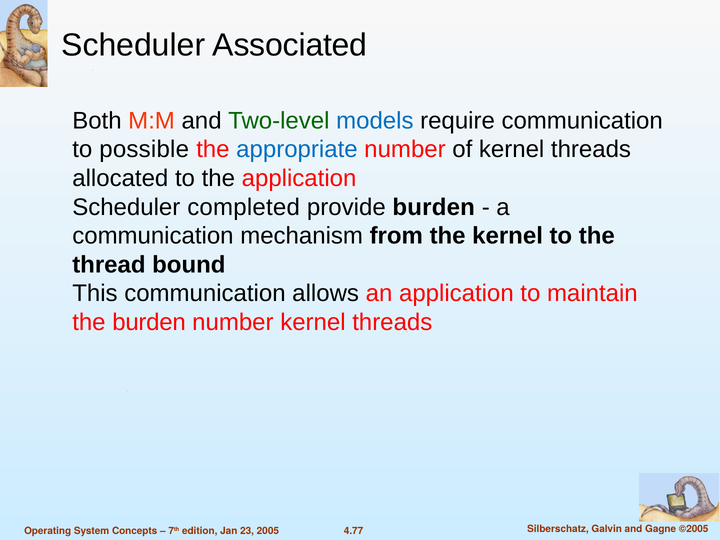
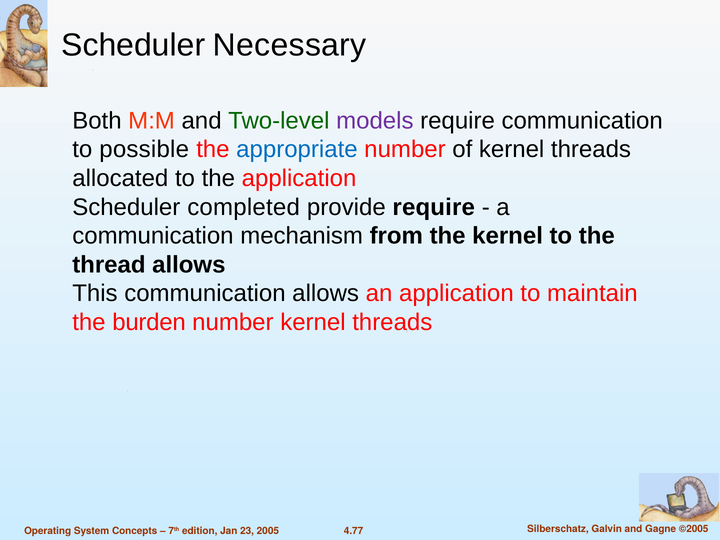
Associated: Associated -> Necessary (290, 45)
models colour: blue -> purple (375, 121)
provide burden: burden -> require (434, 207)
thread bound: bound -> allows (189, 265)
